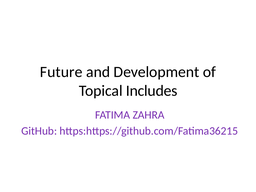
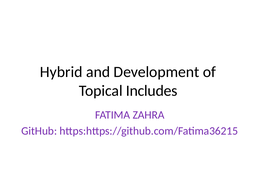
Future: Future -> Hybrid (61, 72)
